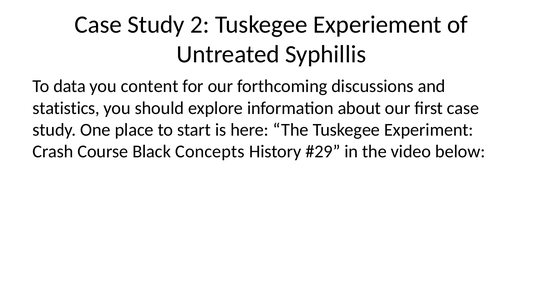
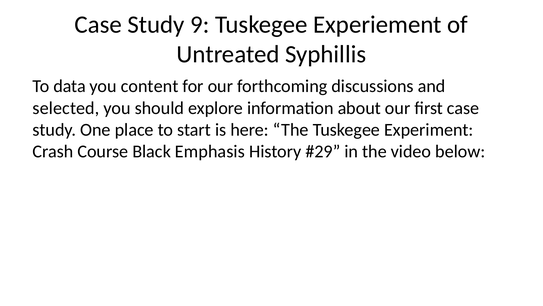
2: 2 -> 9 (200, 24)
statistics: statistics -> selected (66, 108)
Concepts: Concepts -> Emphasis (210, 151)
